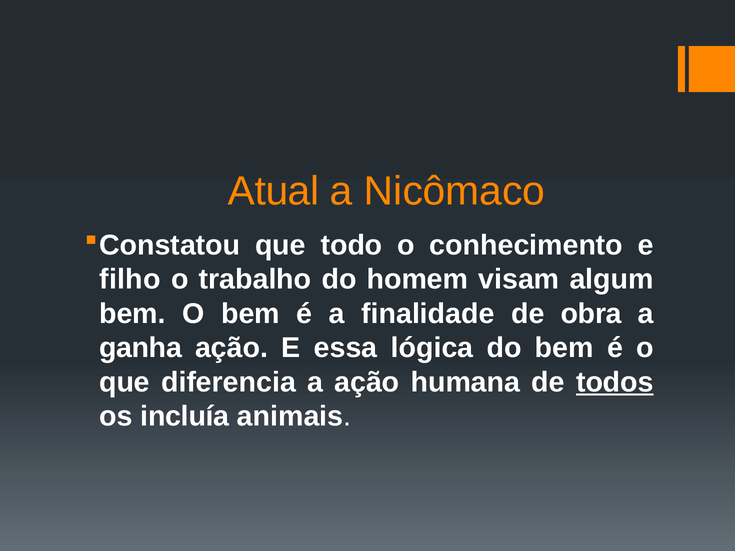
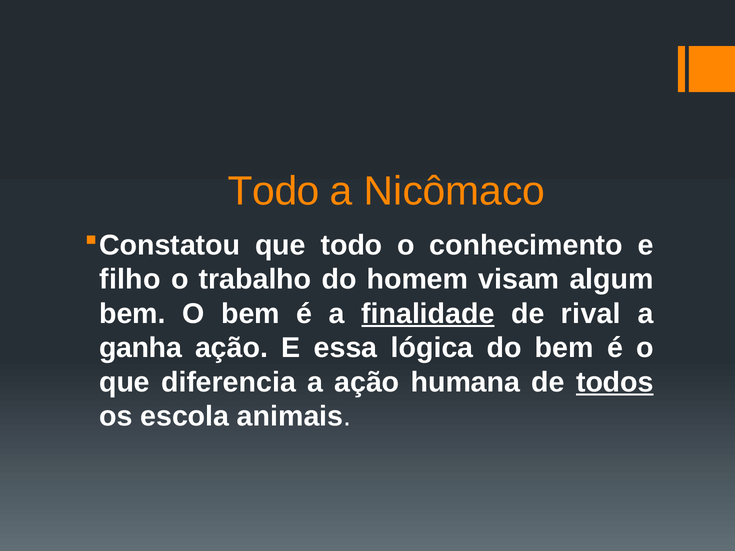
Atual: Atual -> Todo (274, 192)
finalidade underline: none -> present (428, 314)
obra: obra -> rival (591, 314)
incluía: incluía -> escola (185, 417)
